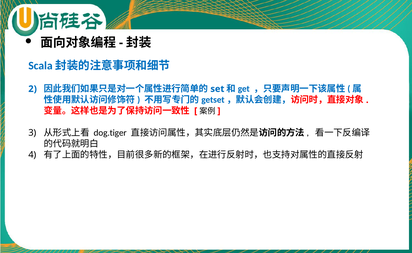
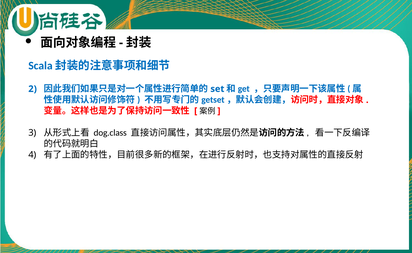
dog.tiger: dog.tiger -> dog.class (110, 133)
